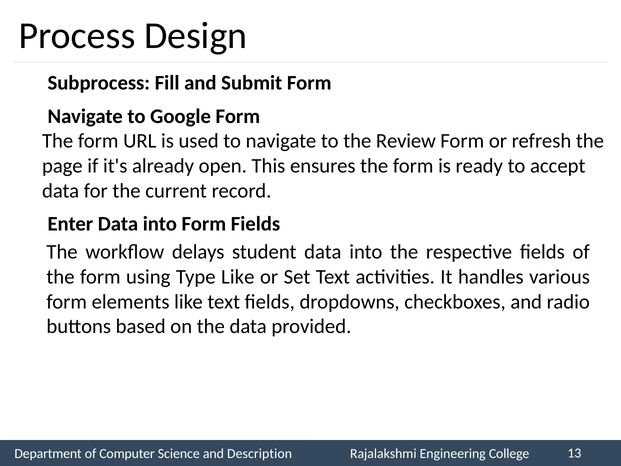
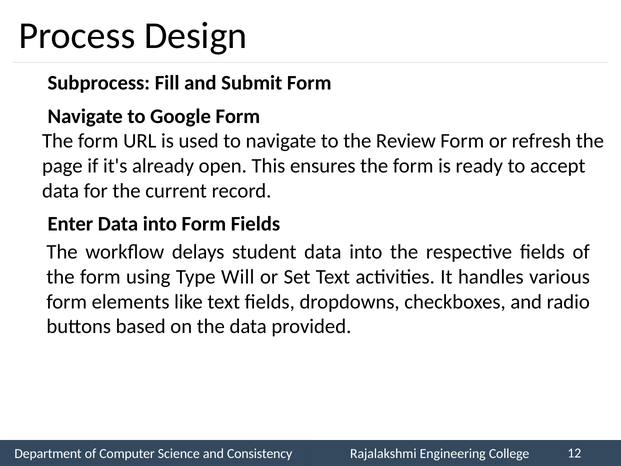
Type Like: Like -> Will (238, 277)
Description: Description -> Consistency (260, 453)
13: 13 -> 12 (574, 453)
